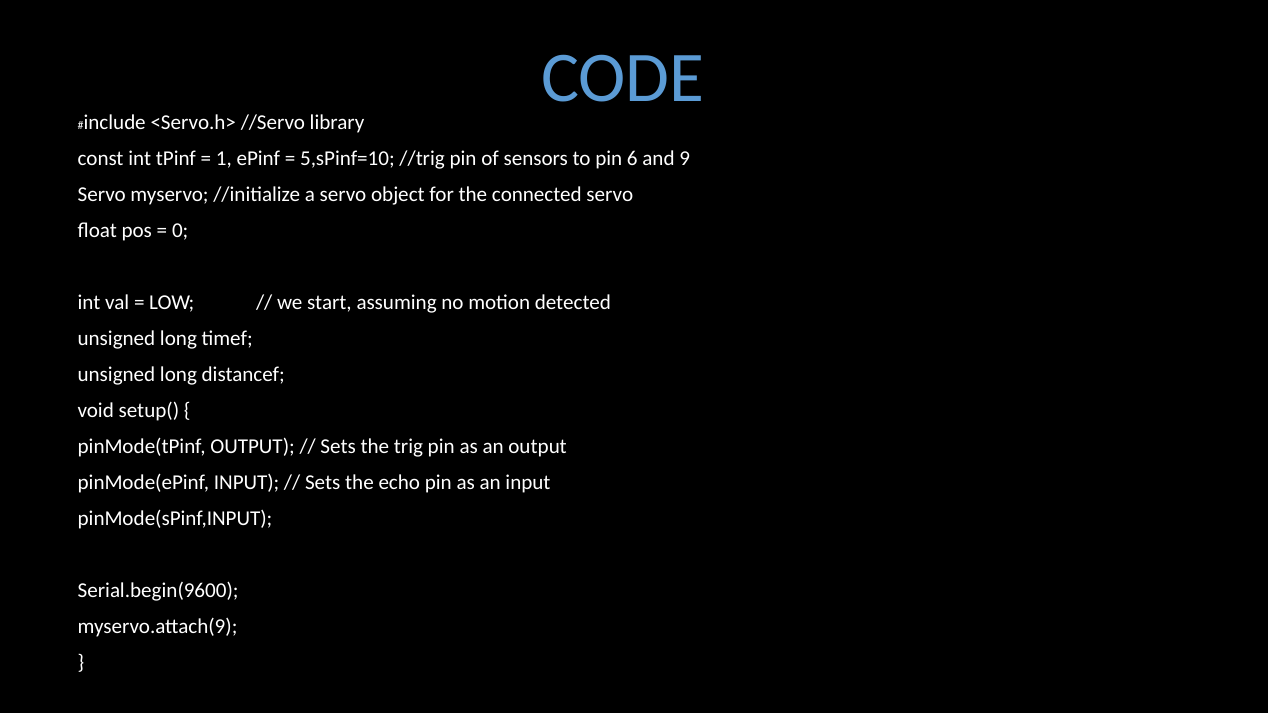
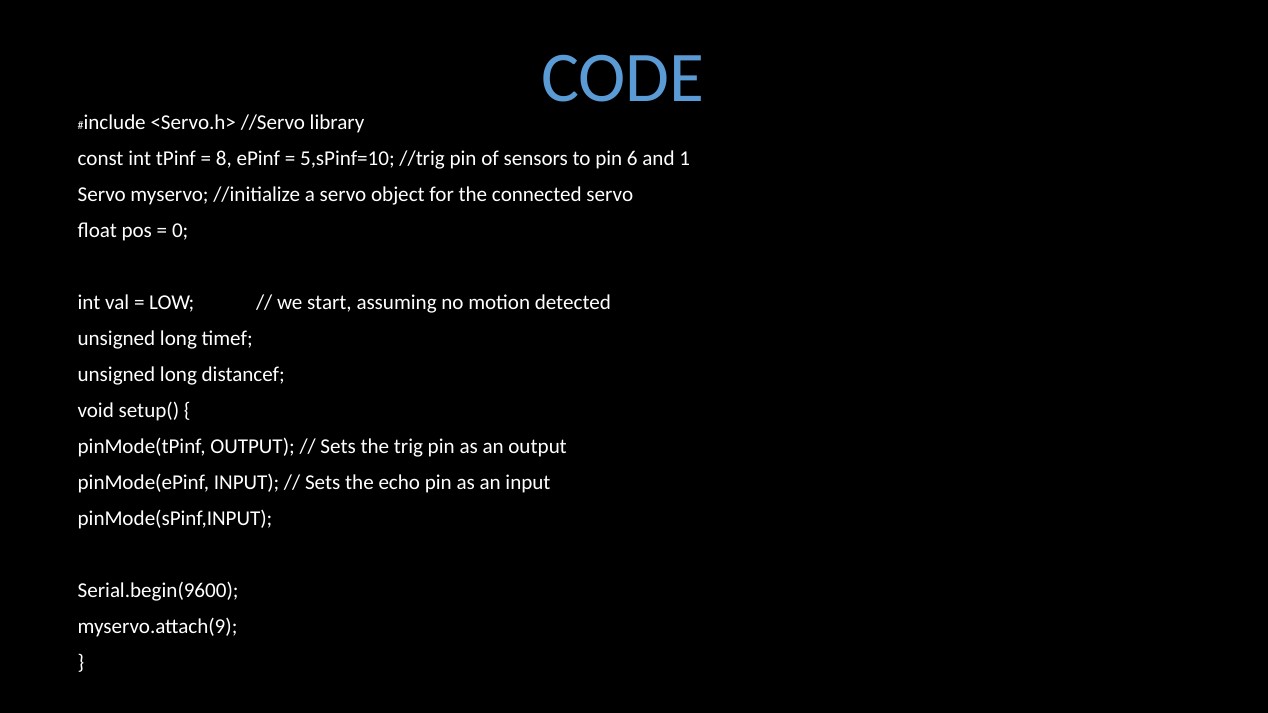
1: 1 -> 8 (224, 159)
9: 9 -> 1 (685, 159)
